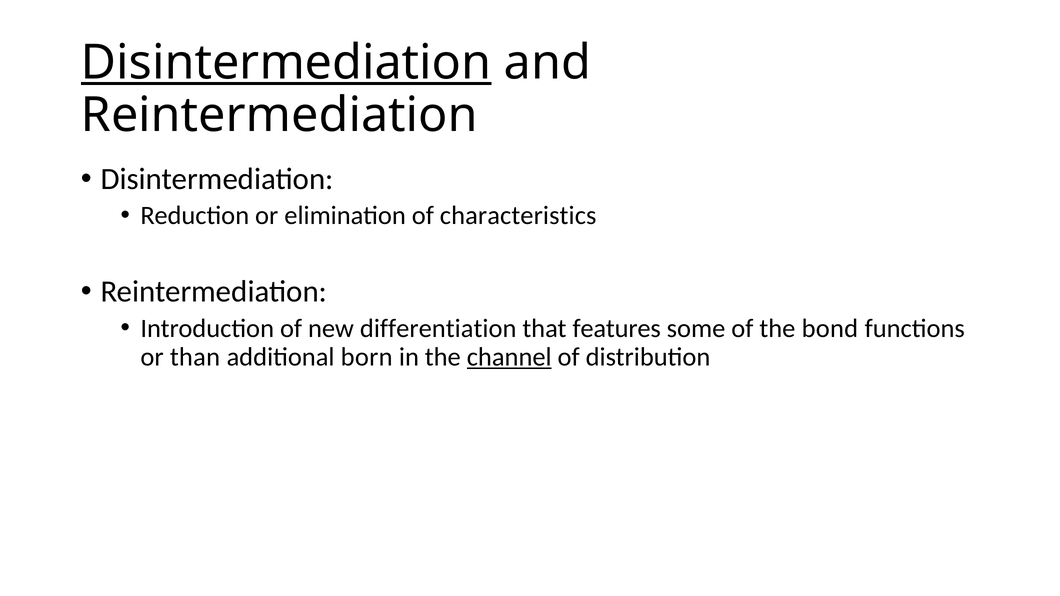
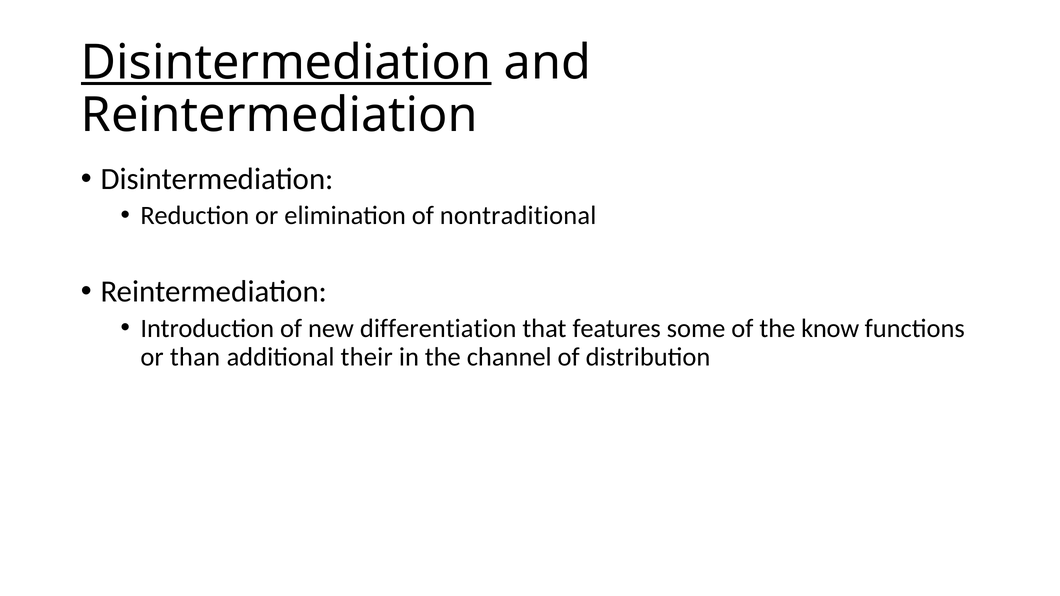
characteristics: characteristics -> nontraditional (518, 216)
bond: bond -> know (830, 328)
born: born -> their (367, 357)
channel underline: present -> none (509, 357)
